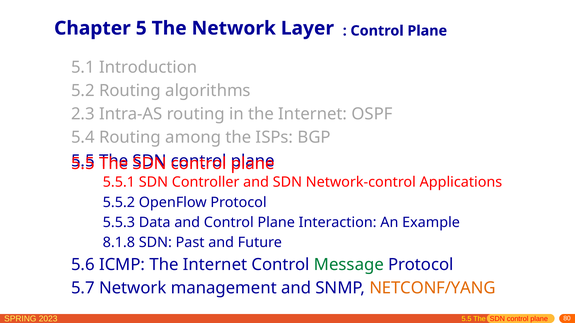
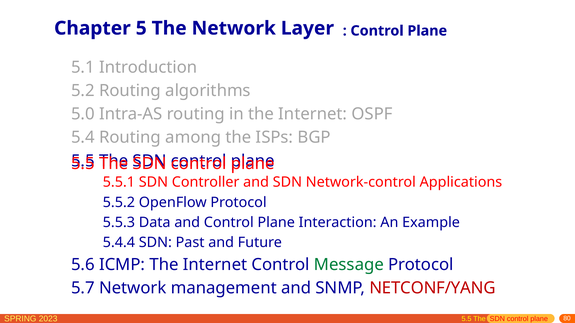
2.3: 2.3 -> 5.0 (83, 114)
8.1.8: 8.1.8 -> 5.4.4 (119, 243)
NETCONF/YANG colour: orange -> red (433, 288)
